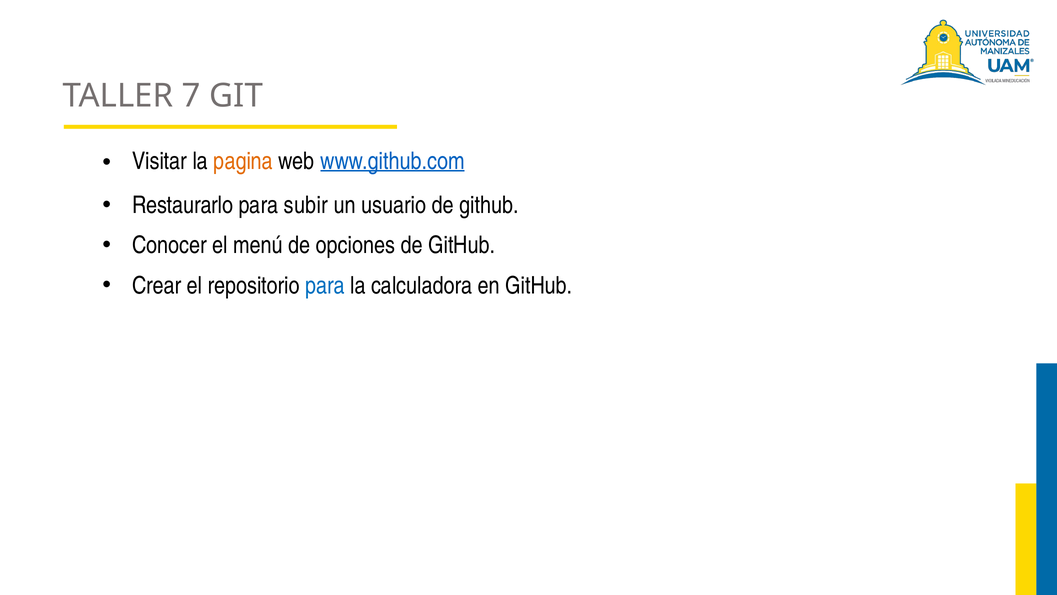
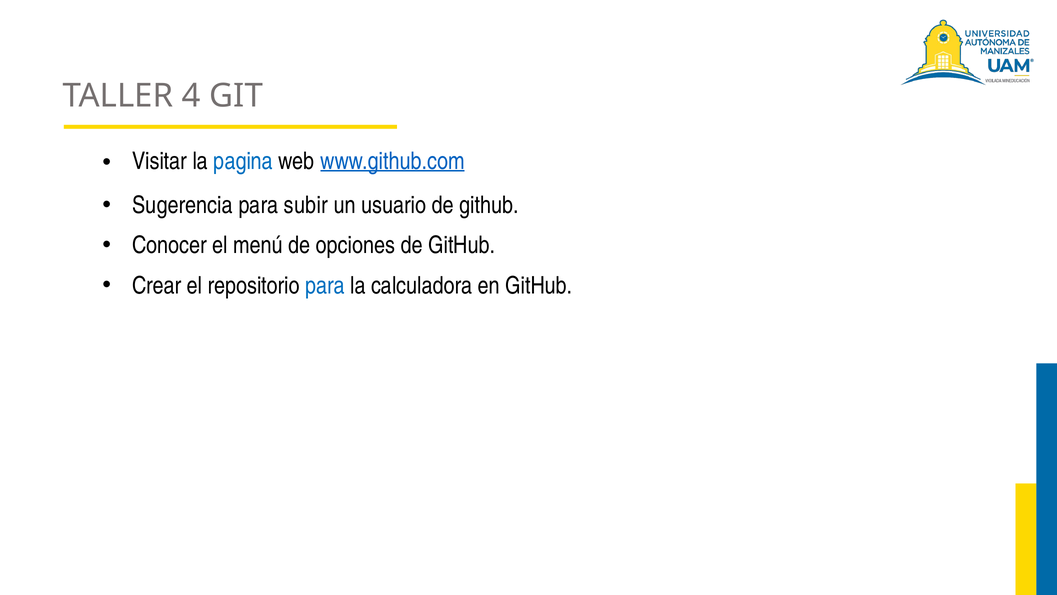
7: 7 -> 4 (191, 96)
pagina colour: orange -> blue (243, 161)
Restaurarlo: Restaurarlo -> Sugerencia (183, 205)
